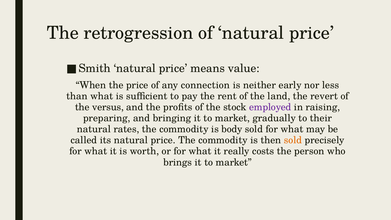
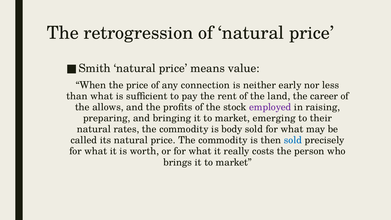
revert: revert -> career (324, 96)
versus: versus -> allows (108, 107)
gradually: gradually -> emerging (274, 118)
sold colour: orange -> blue (293, 140)
